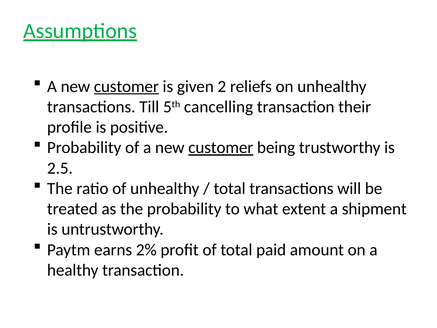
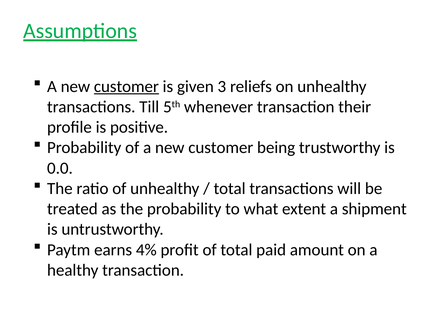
2: 2 -> 3 (222, 86)
cancelling: cancelling -> whenever (219, 107)
customer underline: present -> none (221, 148)
2.5: 2.5 -> 0.0 (60, 168)
2%: 2% -> 4% (146, 250)
